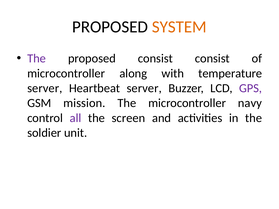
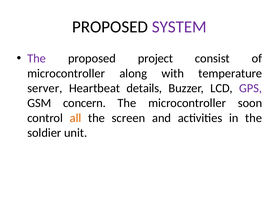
SYSTEM colour: orange -> purple (179, 27)
proposed consist: consist -> project (155, 59)
Heartbeat server: server -> details (144, 88)
mission: mission -> concern (84, 103)
navy: navy -> soon (250, 103)
all colour: purple -> orange (76, 118)
